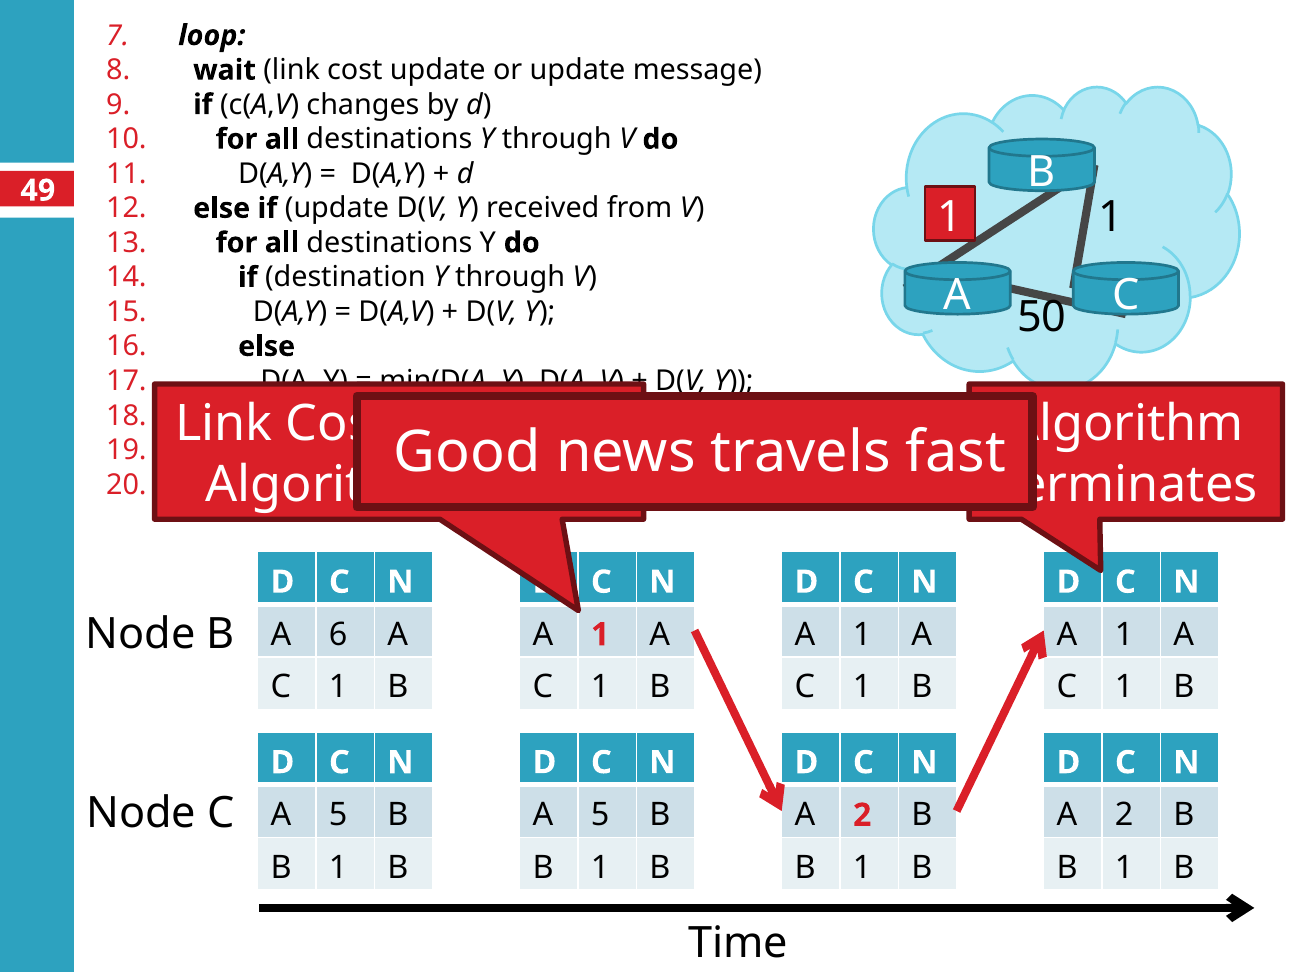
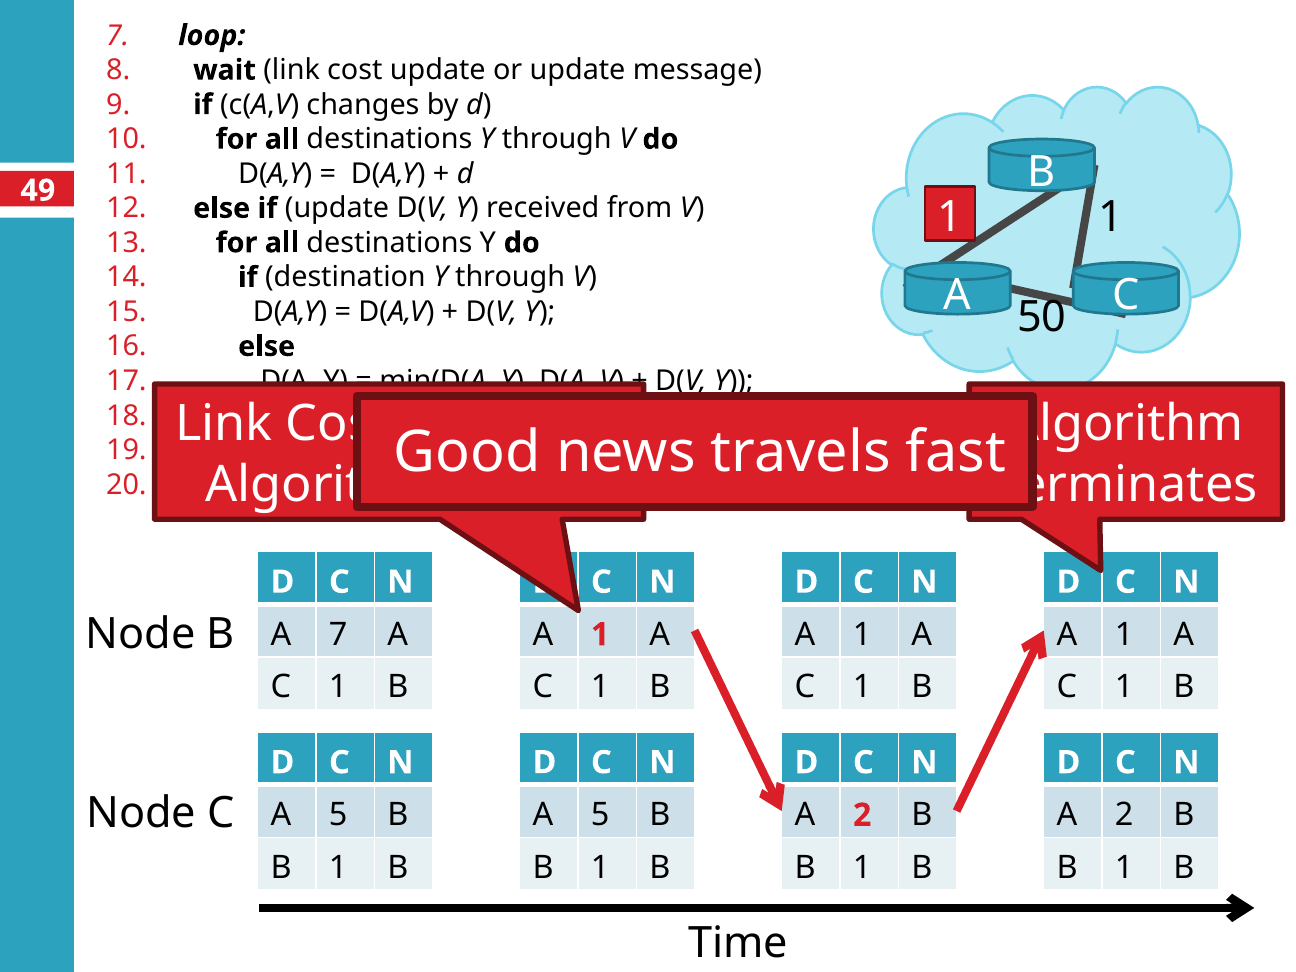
A 6: 6 -> 7 (338, 635)
